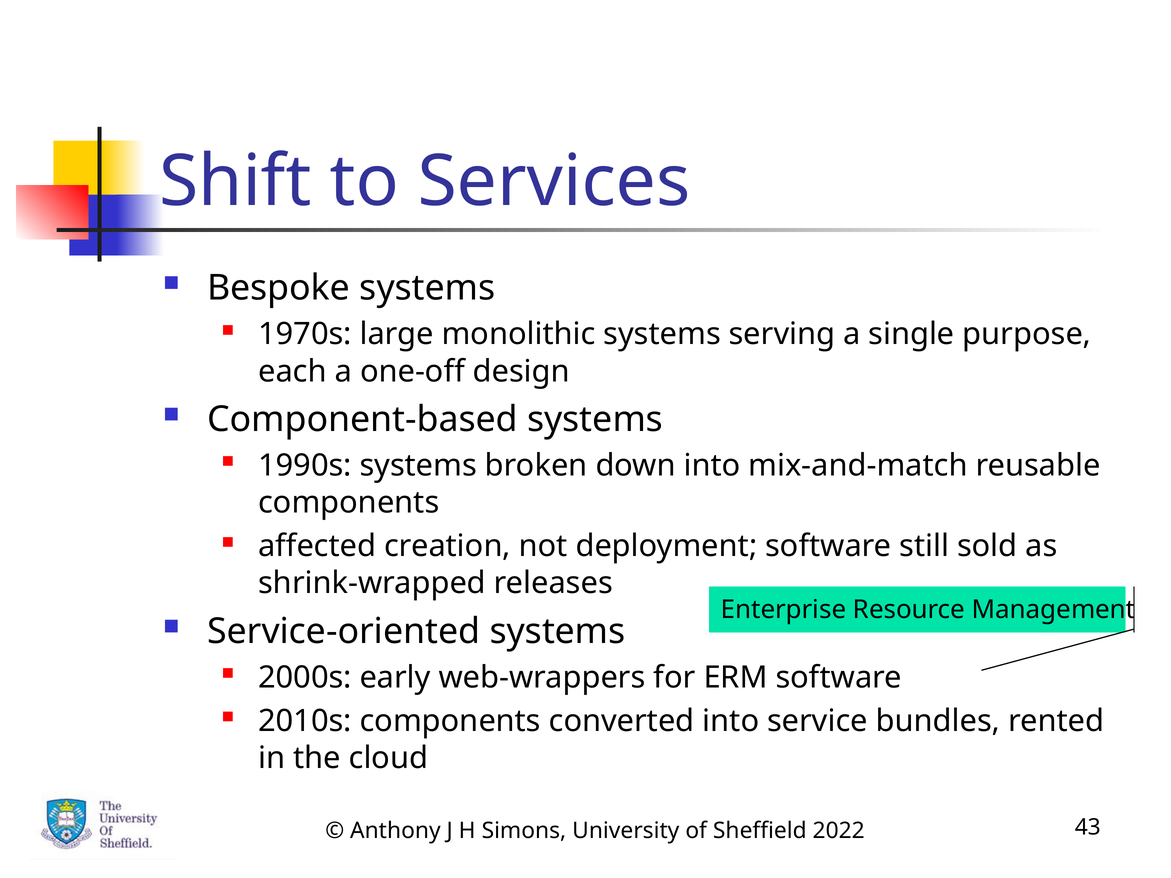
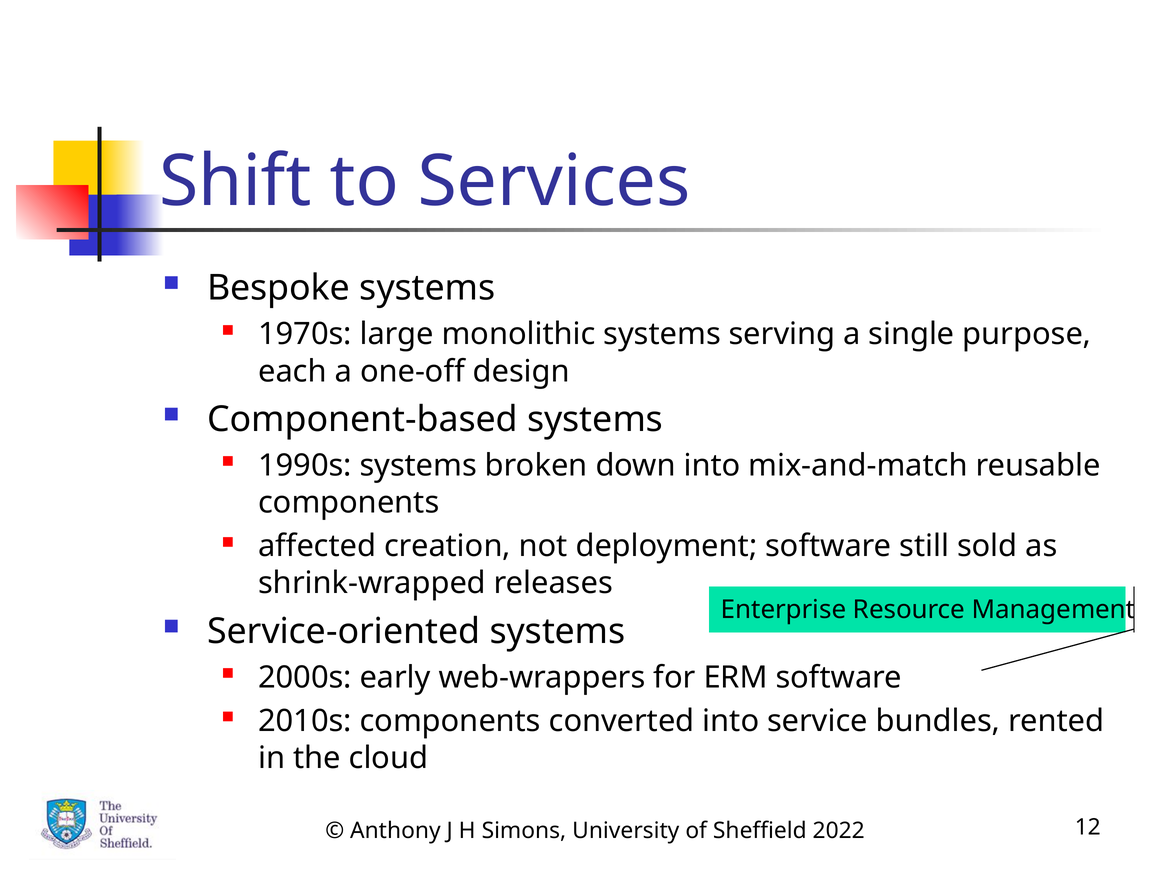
43: 43 -> 12 (1088, 827)
